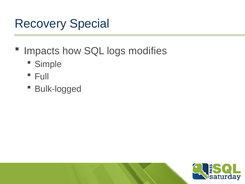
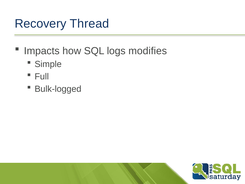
Special: Special -> Thread (89, 24)
